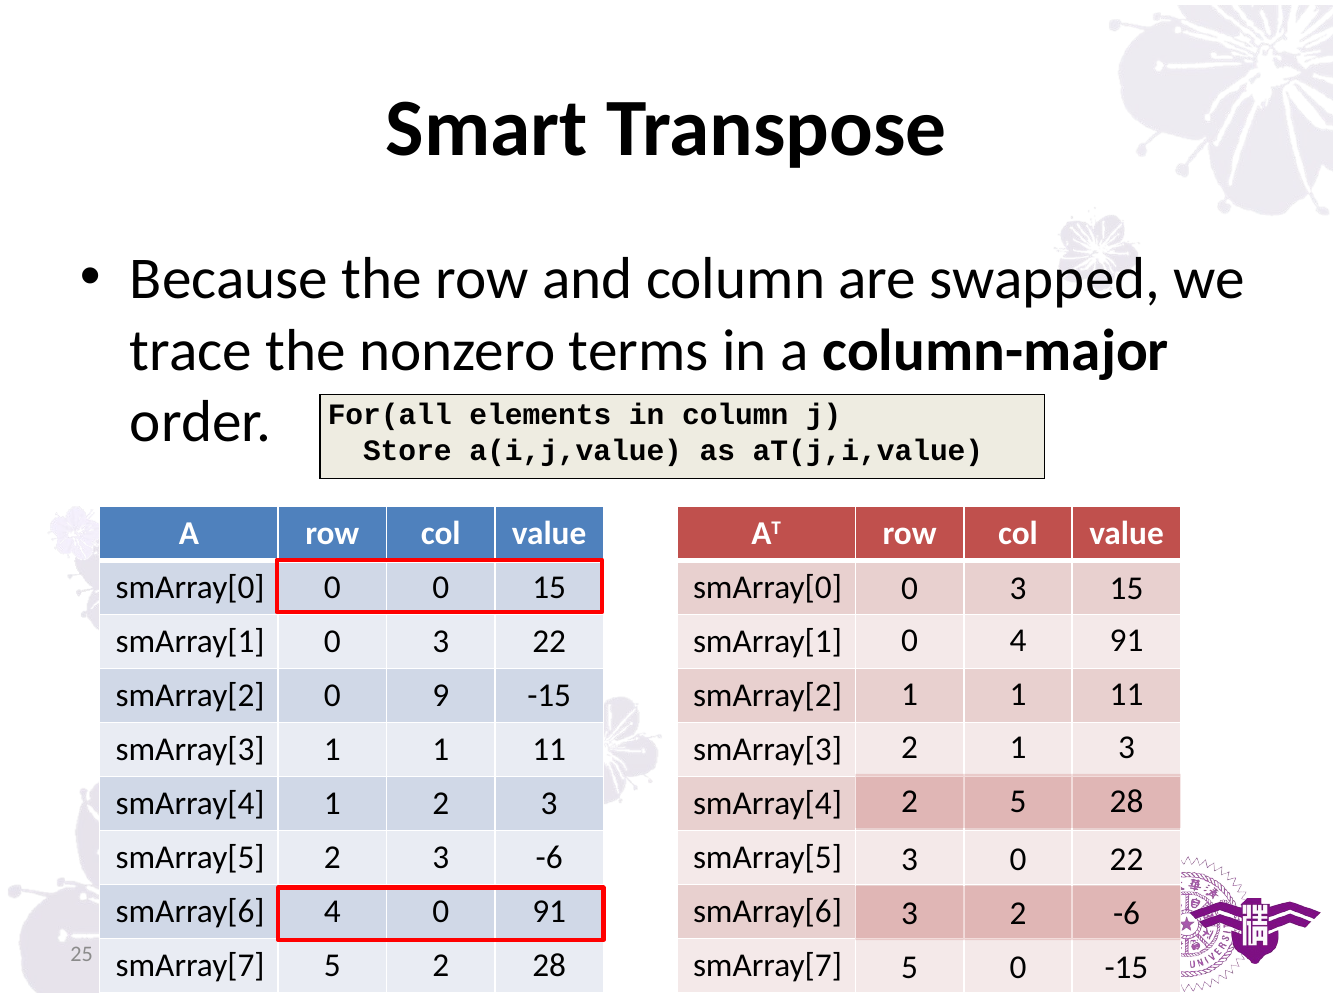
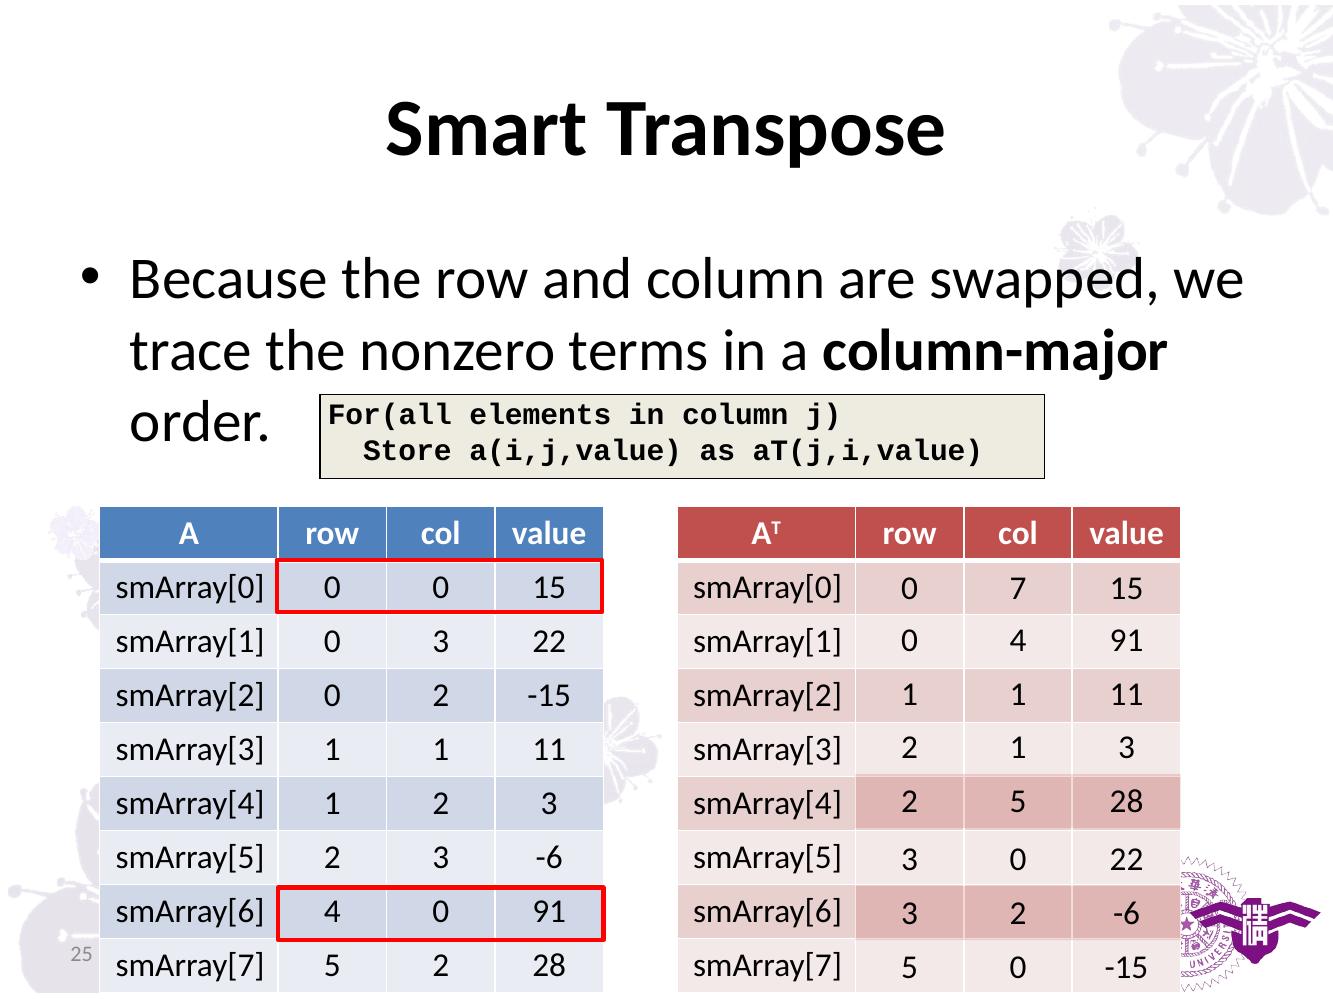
3: 3 -> 7 (1018, 589)
0 9: 9 -> 2 (441, 696)
